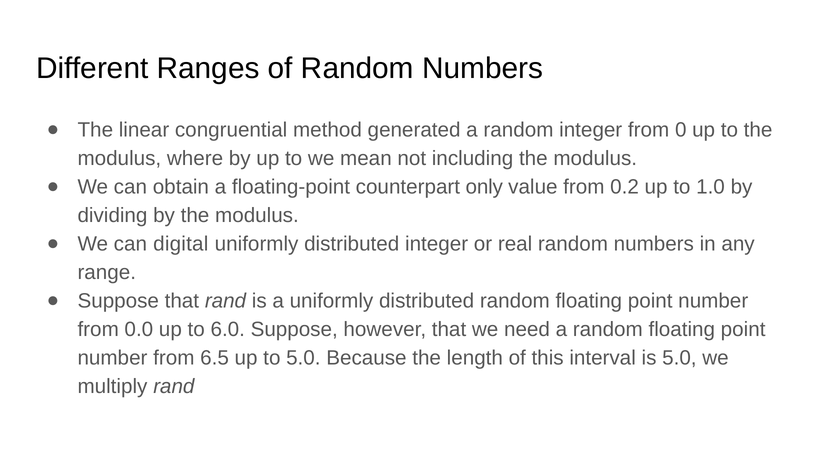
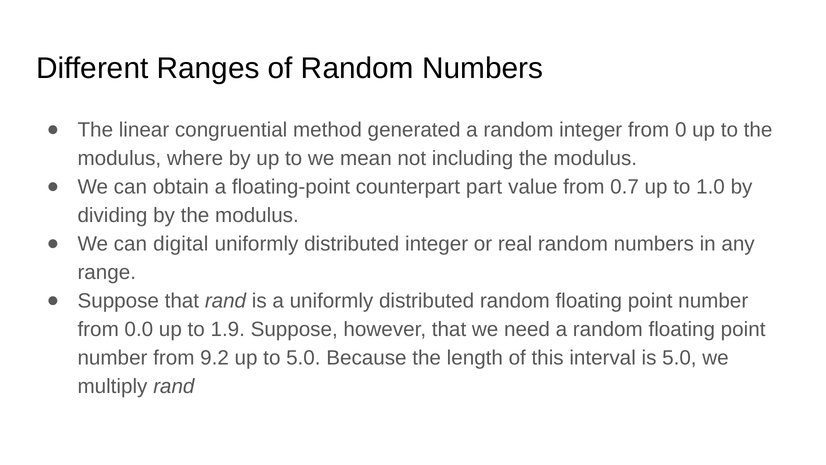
only: only -> part (484, 187)
0.2: 0.2 -> 0.7 (625, 187)
6.0: 6.0 -> 1.9 (228, 329)
6.5: 6.5 -> 9.2 (215, 358)
